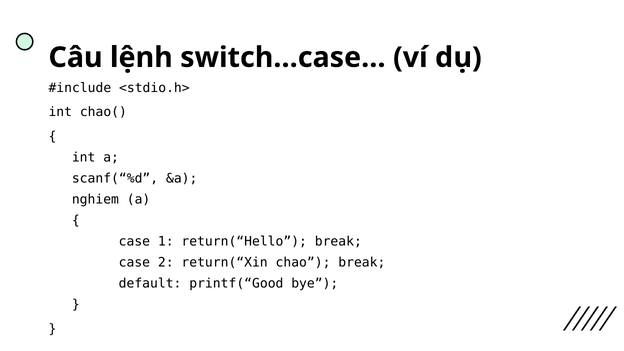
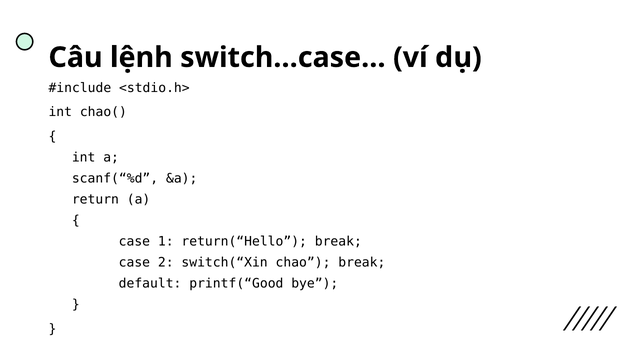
nghiem: nghiem -> return (95, 199)
return(“Xin: return(“Xin -> switch(“Xin (225, 263)
